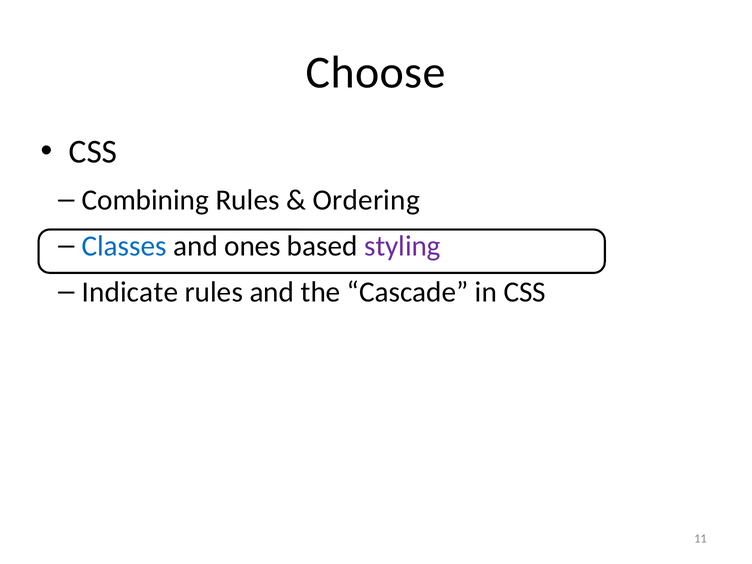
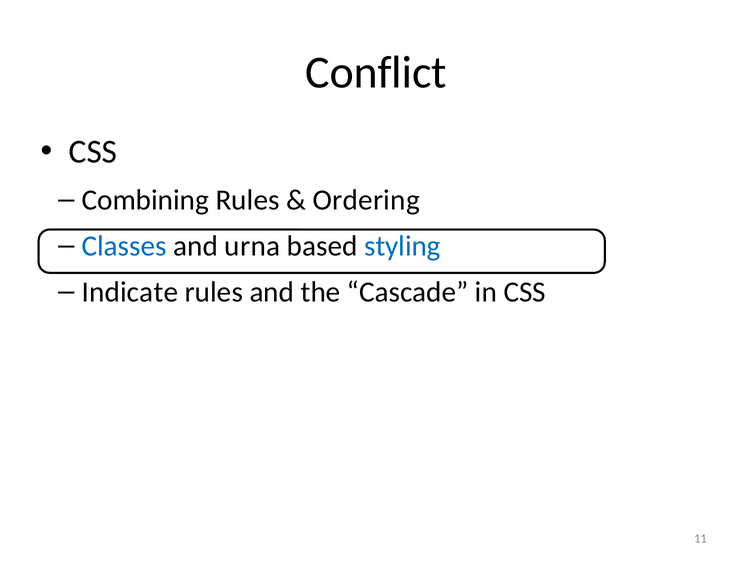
Choose: Choose -> Conflict (376, 73)
ones: ones -> urna (252, 246)
styling colour: purple -> blue (402, 246)
